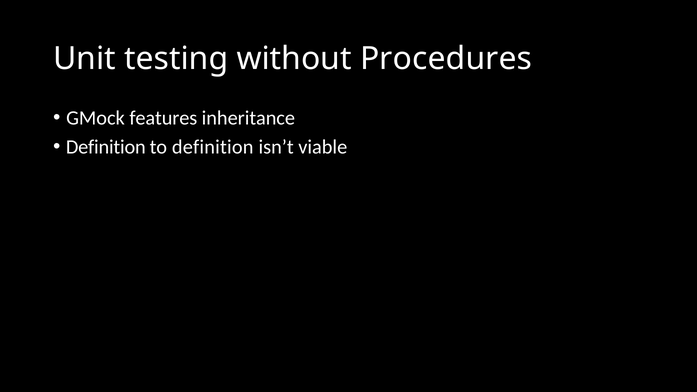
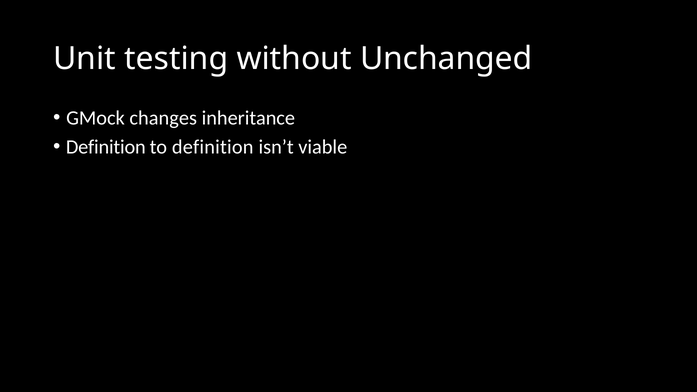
Procedures: Procedures -> Unchanged (446, 59)
features: features -> changes (163, 118)
